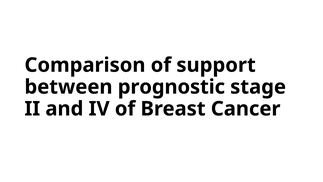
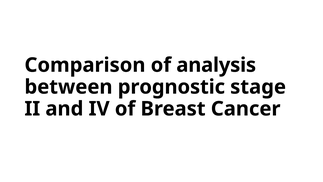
support: support -> analysis (216, 65)
